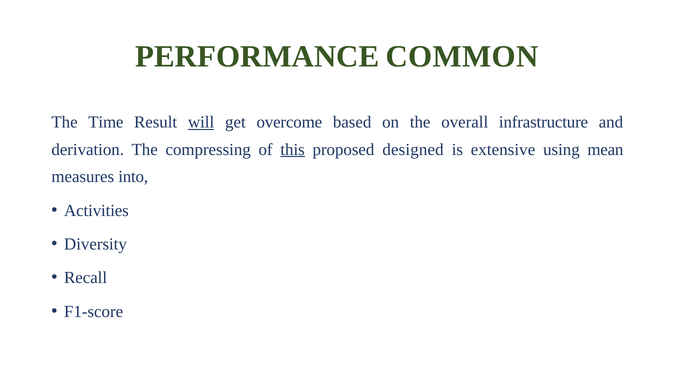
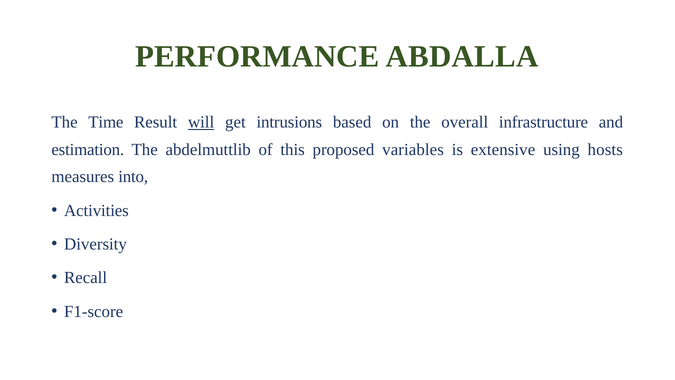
COMMON: COMMON -> ABDALLA (462, 57)
overcome: overcome -> intrusions (289, 122)
derivation: derivation -> estimation (88, 149)
compressing: compressing -> abdelmuttlib (208, 149)
this underline: present -> none (293, 149)
designed: designed -> variables (413, 149)
mean: mean -> hosts (605, 149)
